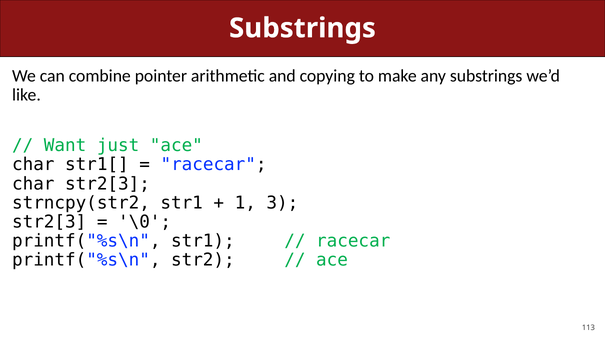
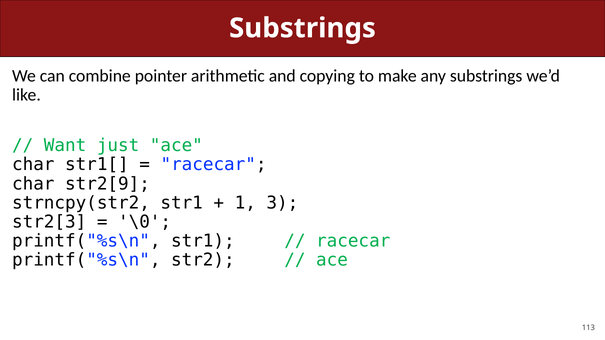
char str2[3: str2[3 -> str2[9 (108, 184)
